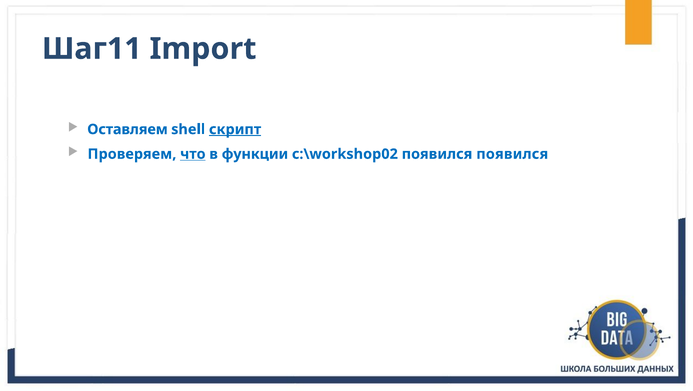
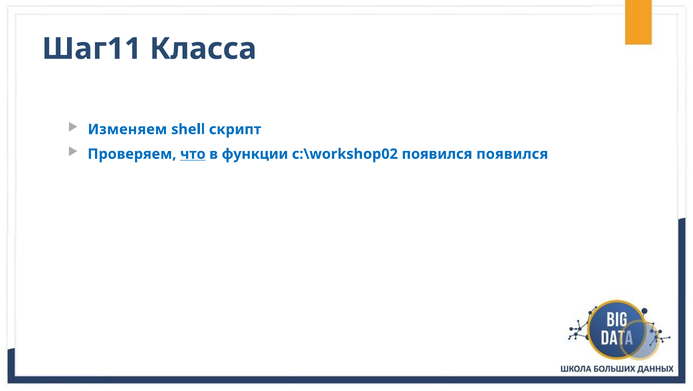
Import: Import -> Класса (203, 49)
Оставляем: Оставляем -> Изменяем (127, 129)
скрипт underline: present -> none (235, 129)
